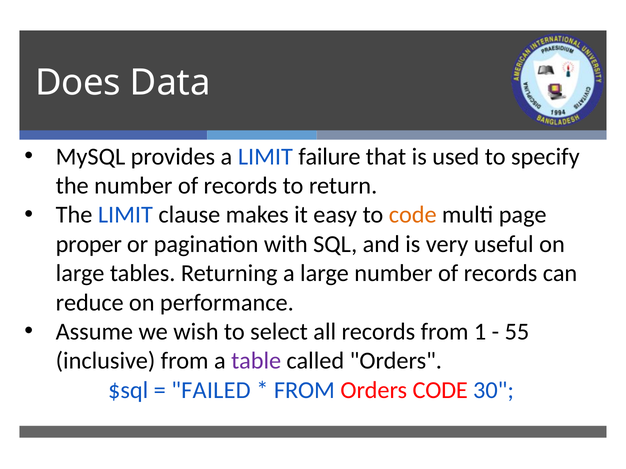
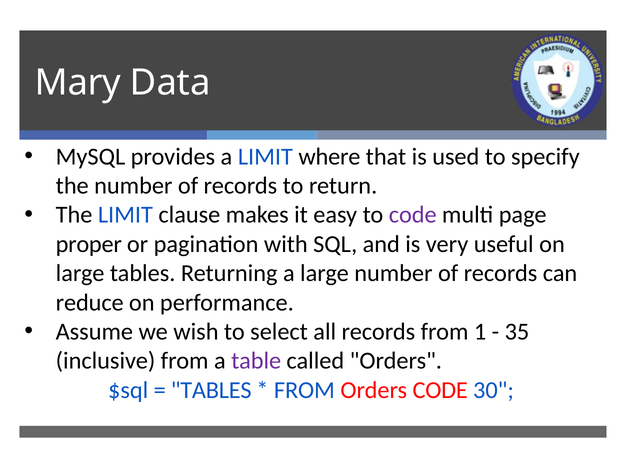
Does: Does -> Mary (78, 83)
failure: failure -> where (329, 157)
code colour: orange -> purple (413, 215)
55: 55 -> 35 (517, 332)
FAILED: FAILED -> TABLES (211, 391)
